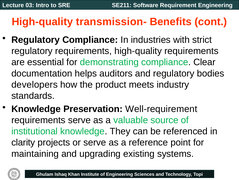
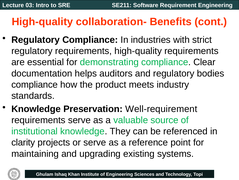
transmission-: transmission- -> collaboration- (111, 22)
developers: developers -> compliance (35, 84)
